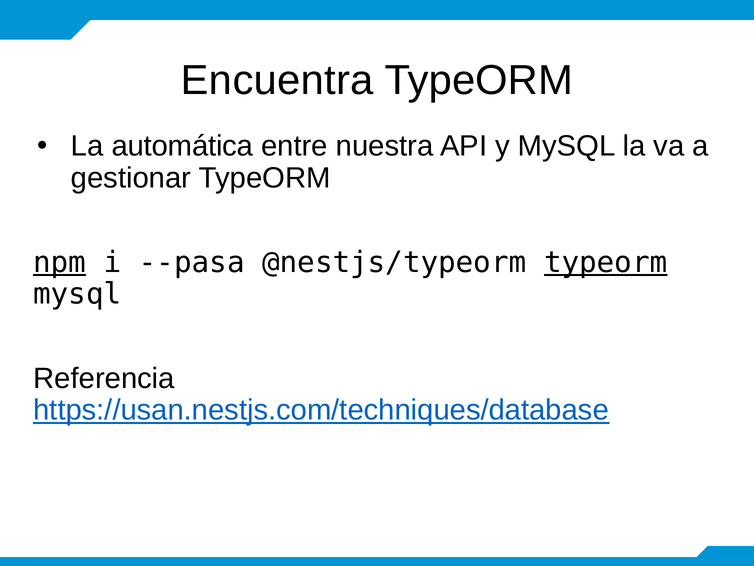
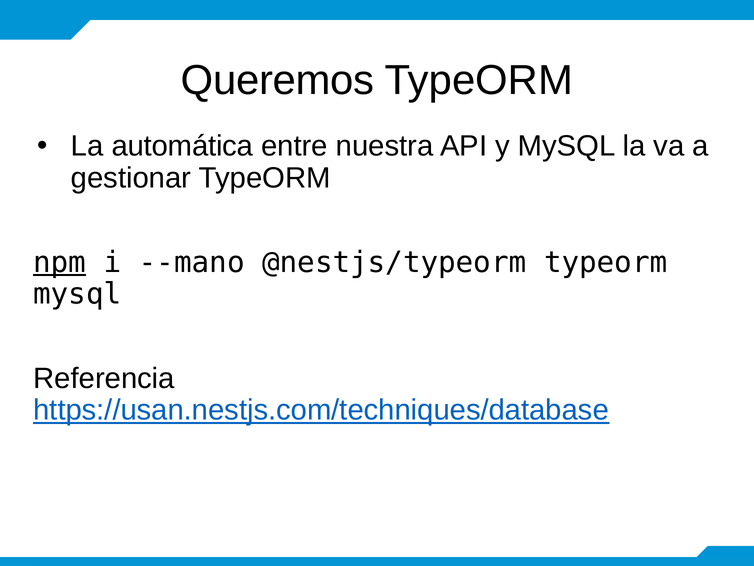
Encuentra: Encuentra -> Queremos (278, 80)
--pasa: --pasa -> --mano (192, 262)
typeorm underline: present -> none (606, 262)
